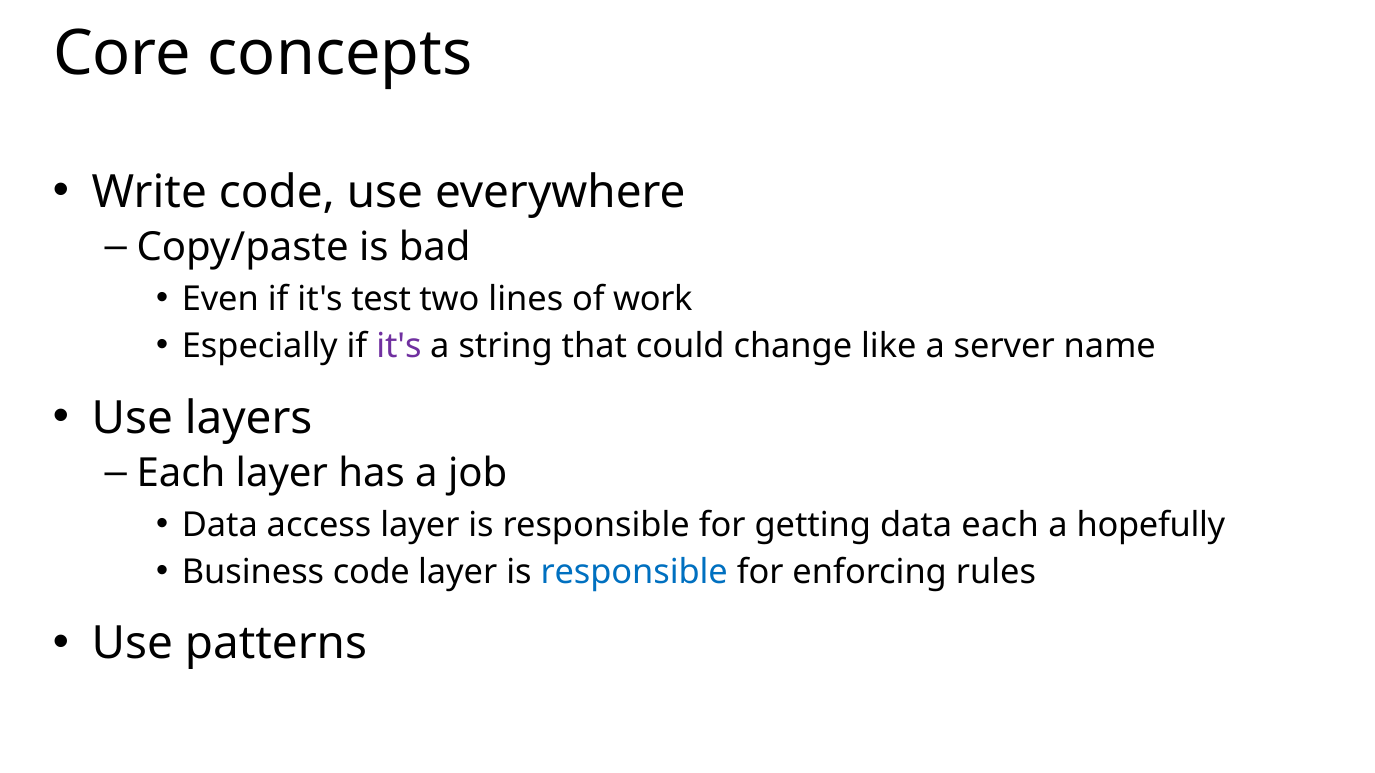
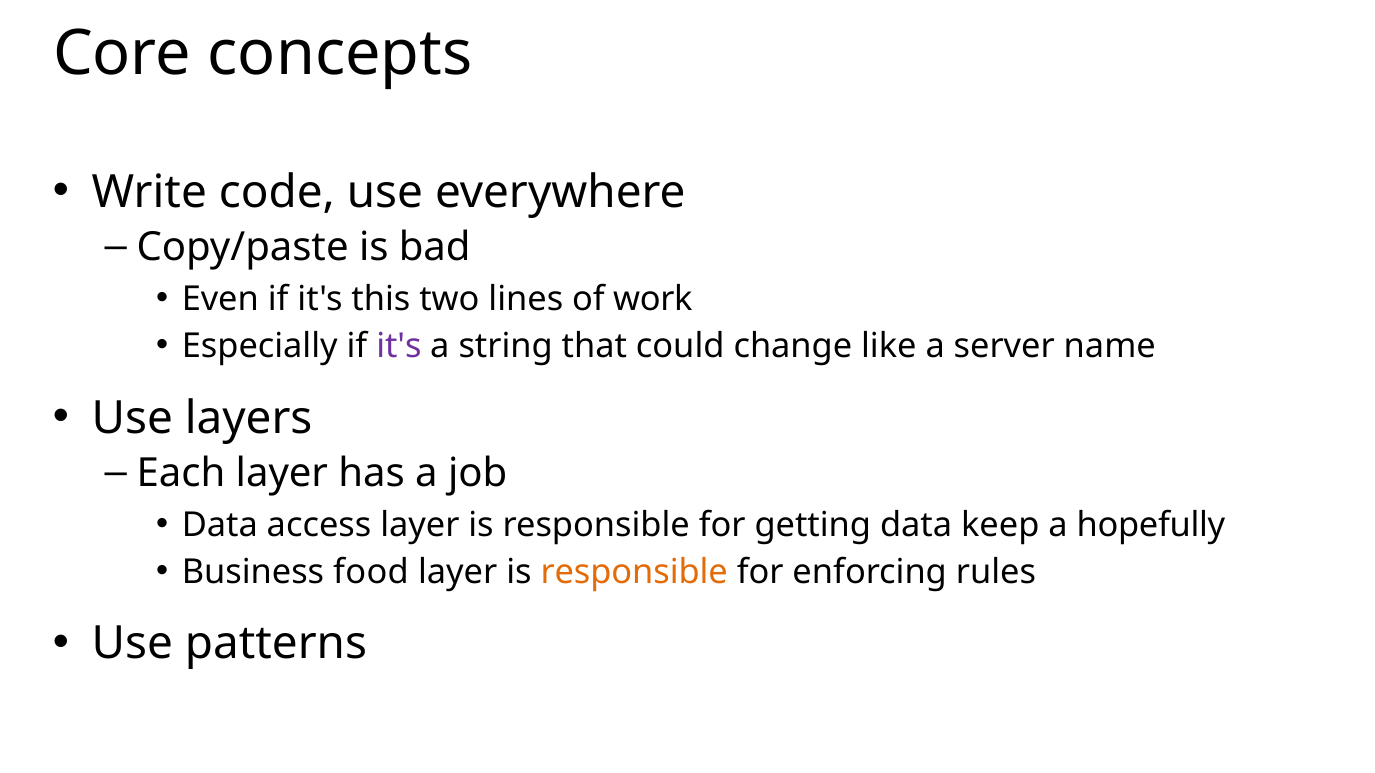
test: test -> this (381, 299)
data each: each -> keep (1000, 525)
Business code: code -> food (371, 572)
responsible colour: blue -> orange (634, 572)
